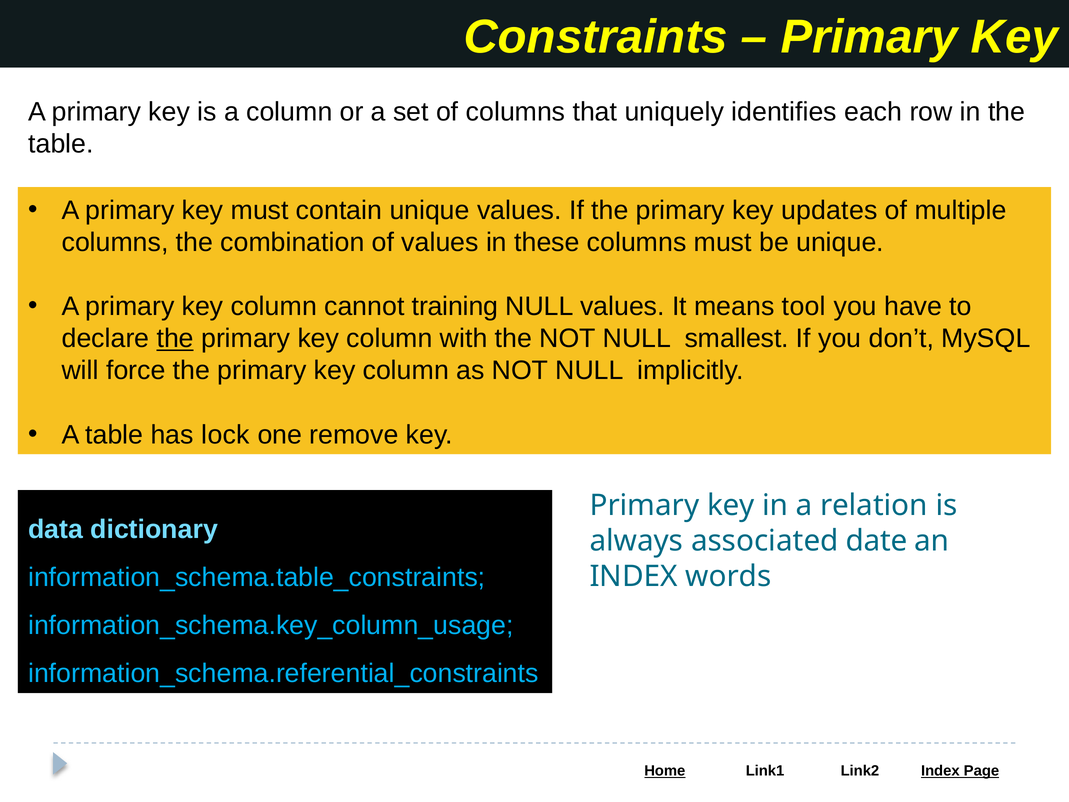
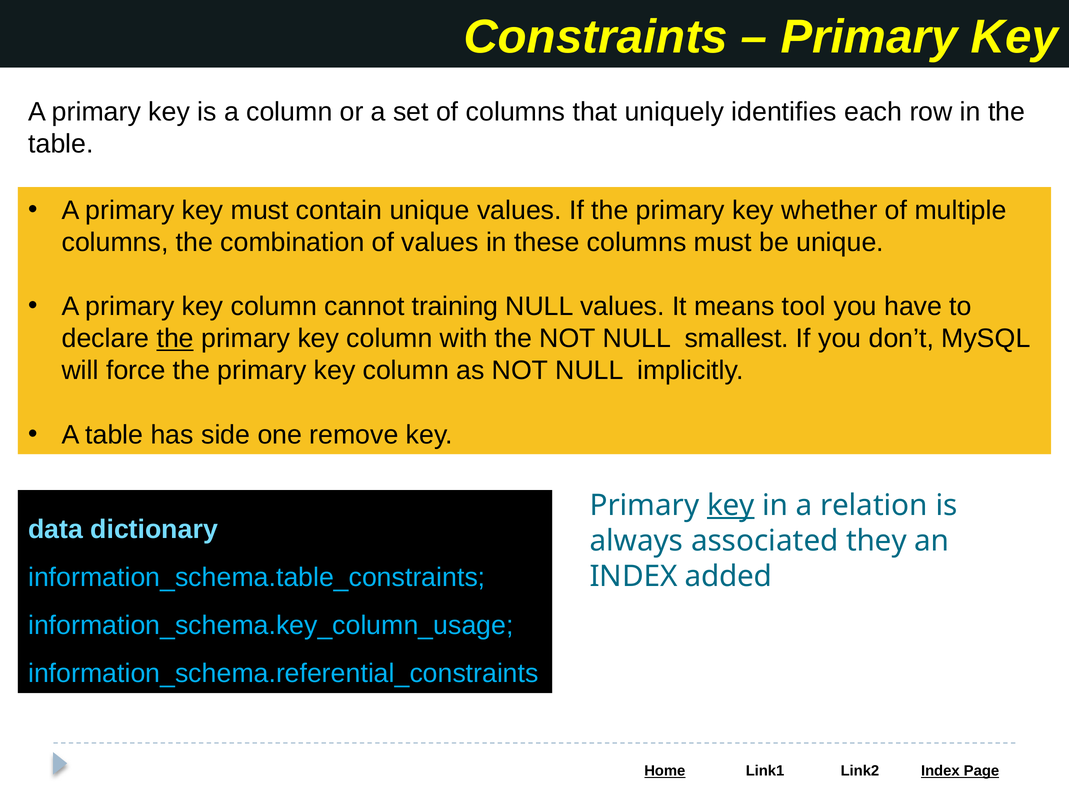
updates: updates -> whether (829, 210)
lock: lock -> side (226, 435)
key underline: none -> present (731, 505)
date: date -> they (877, 541)
words: words -> added (728, 576)
